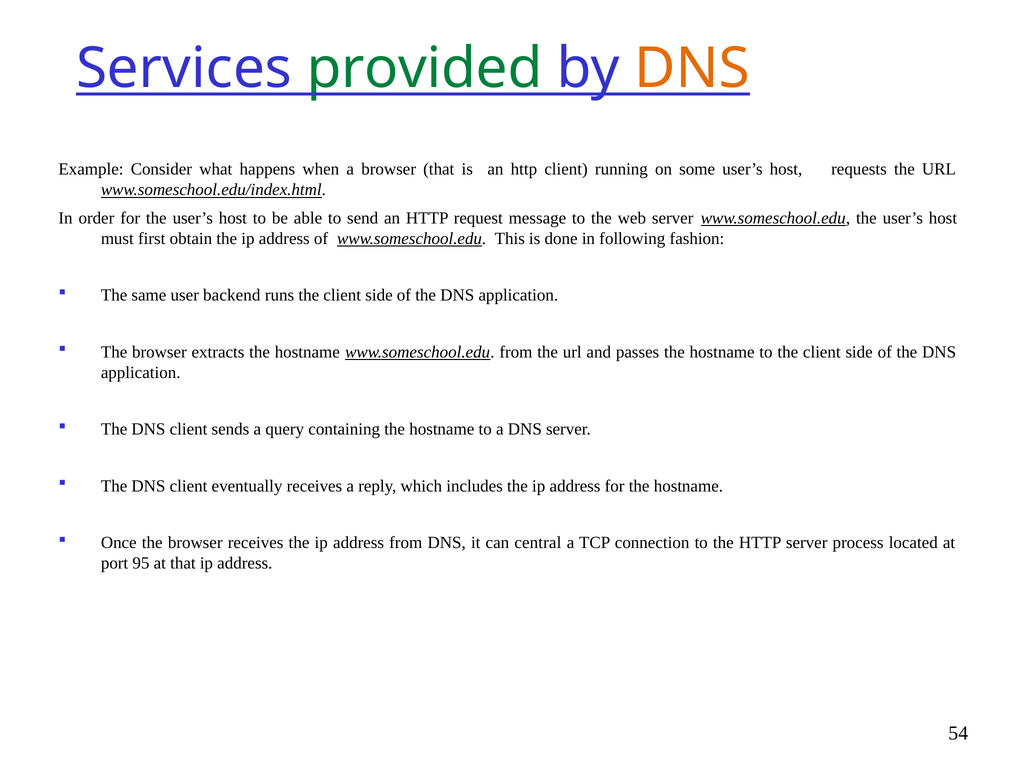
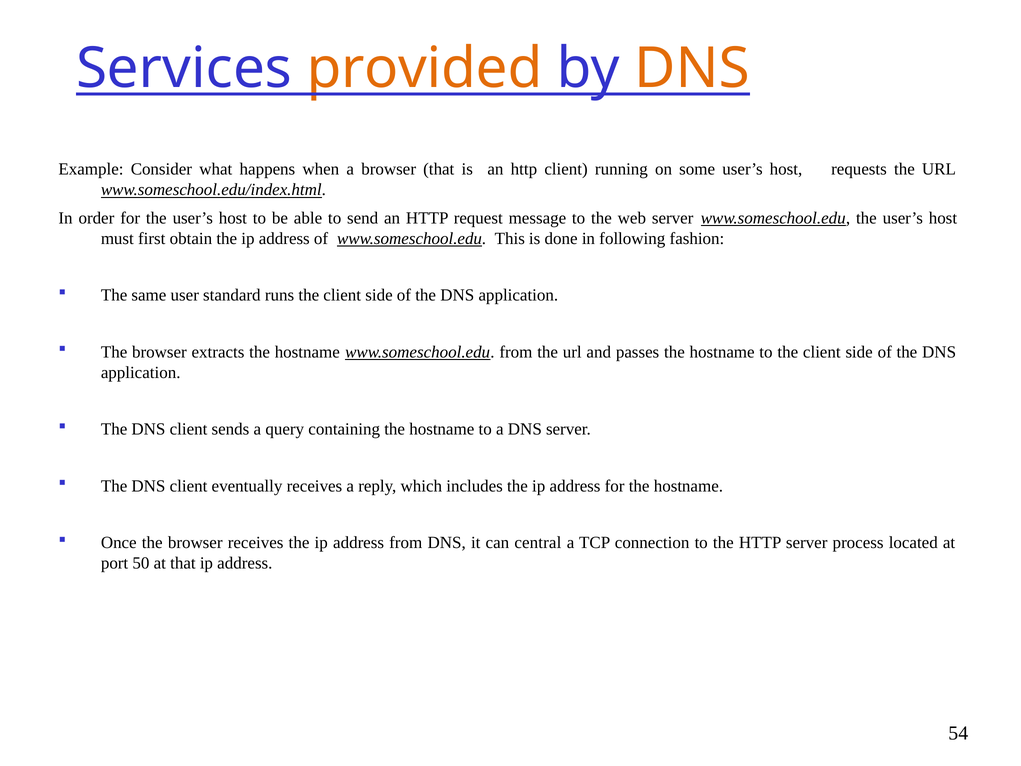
provided colour: green -> orange (425, 68)
backend: backend -> standard (232, 295)
95: 95 -> 50 (141, 563)
